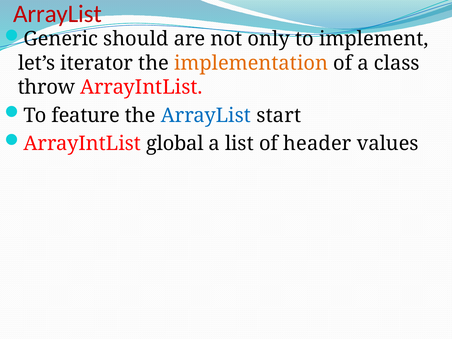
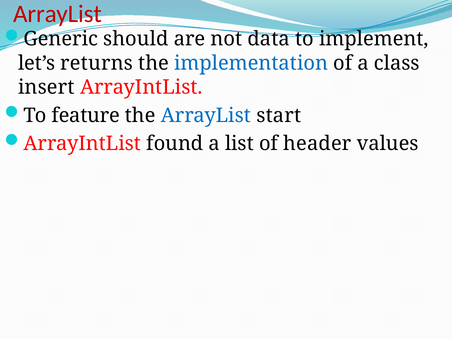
only: only -> data (269, 39)
iterator: iterator -> returns (97, 63)
implementation colour: orange -> blue (251, 63)
throw: throw -> insert (46, 87)
global: global -> found (175, 144)
